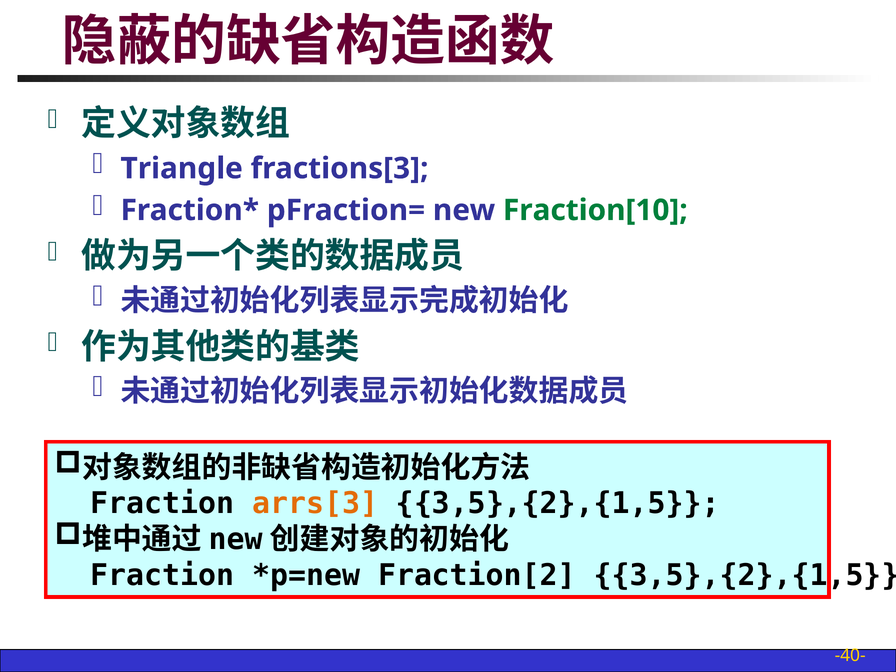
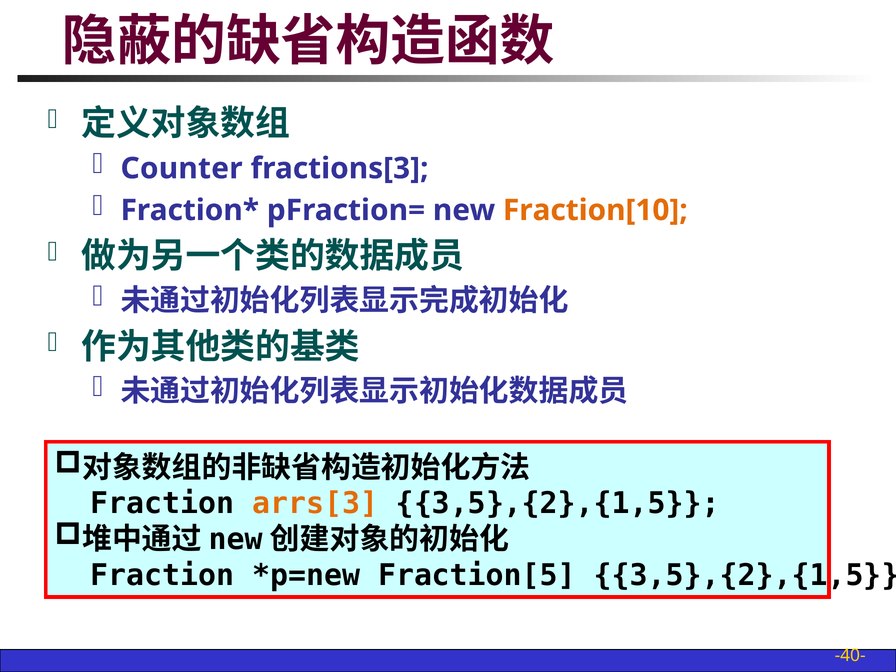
Triangle: Triangle -> Counter (182, 168)
Fraction[10 colour: green -> orange (595, 210)
Fraction[2: Fraction[2 -> Fraction[5 (477, 575)
